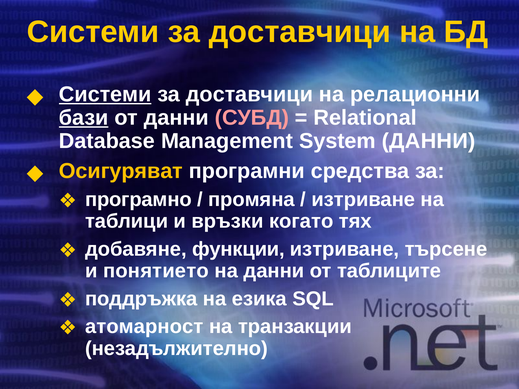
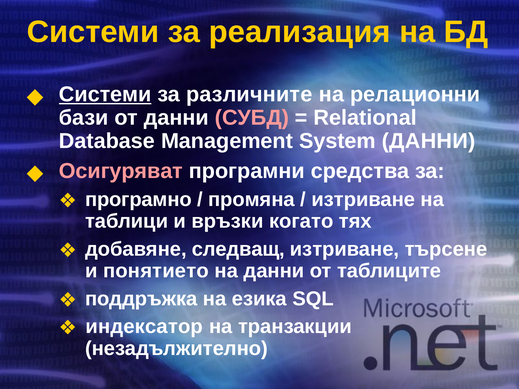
доставчици: доставчици -> реализация (300, 32)
доставчици: доставчици -> различните (249, 94)
бази underline: present -> none (84, 118)
Осигуряват colour: yellow -> pink (121, 171)
функции: функции -> следващ (238, 249)
атомарност: атомарност -> индексатор (144, 327)
